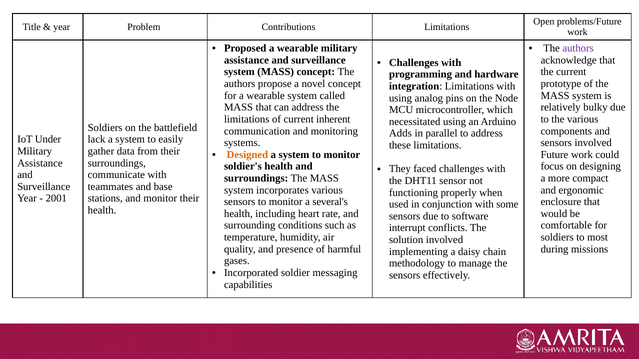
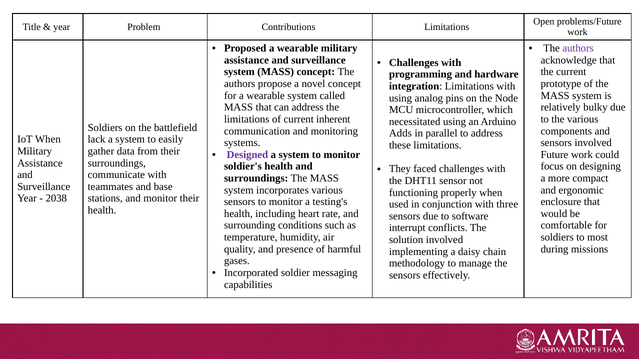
IoT Under: Under -> When (48, 140)
Designed colour: orange -> purple (247, 155)
2001: 2001 -> 2038 (56, 199)
several's: several's -> testing's (330, 202)
some: some -> three (507, 205)
